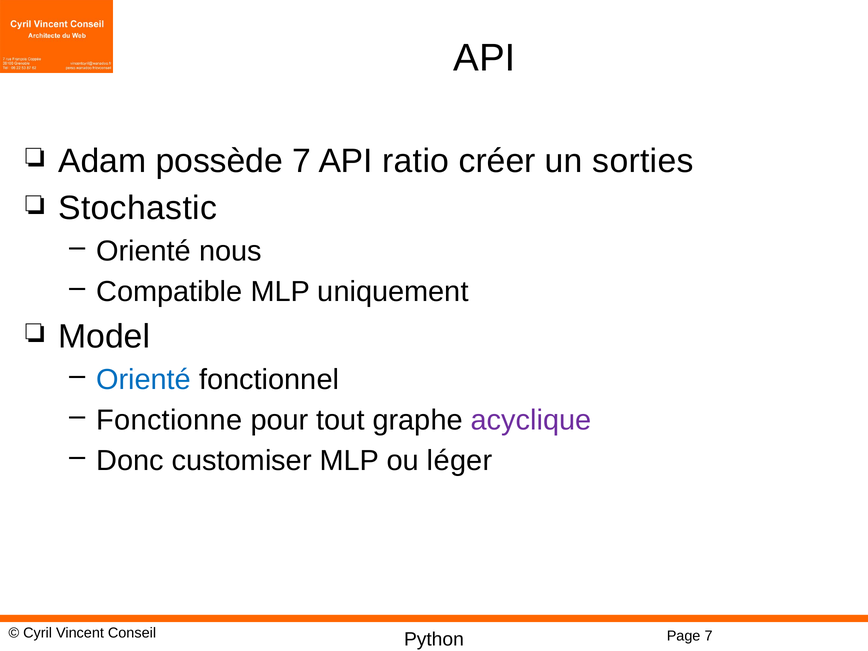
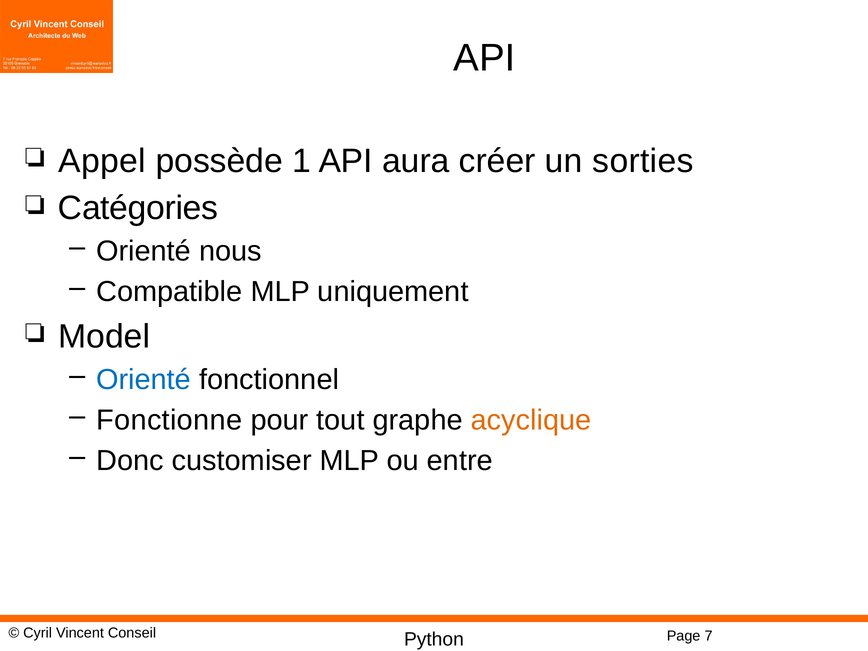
Adam: Adam -> Appel (102, 161)
possède 7: 7 -> 1 (302, 161)
ratio: ratio -> aura (416, 161)
Stochastic: Stochastic -> Catégories (138, 208)
acyclique colour: purple -> orange (531, 420)
léger: léger -> entre (460, 461)
